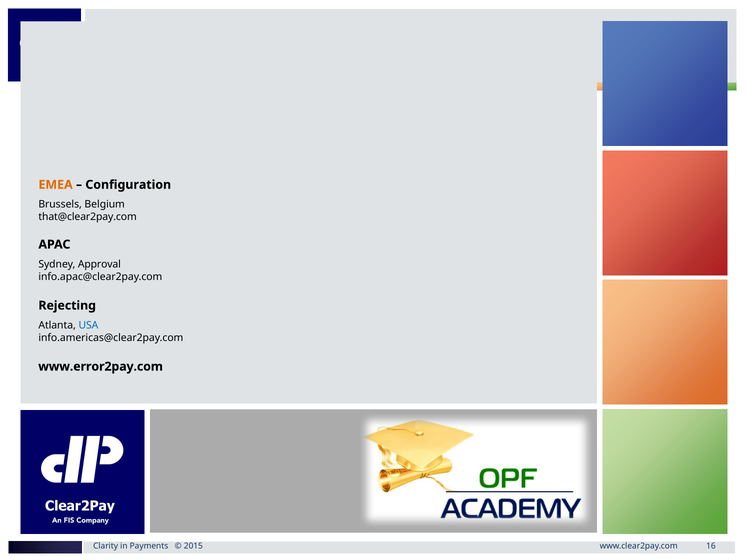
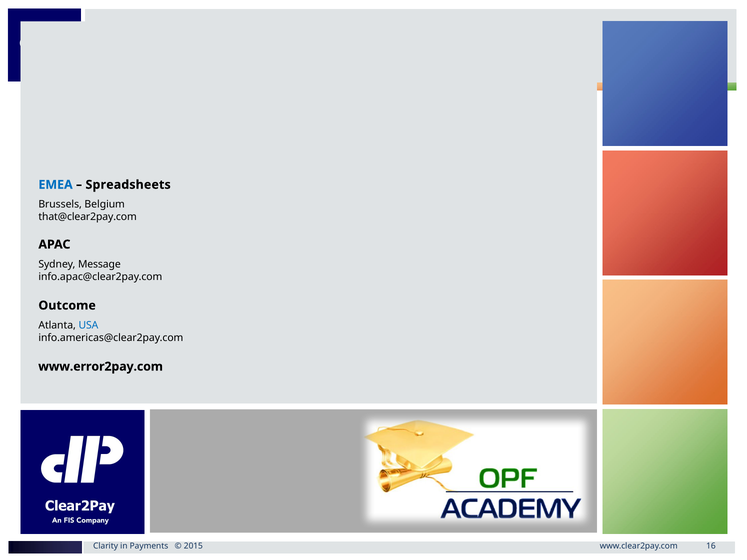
EMEA colour: orange -> blue (56, 185)
Configuration: Configuration -> Spreadsheets (128, 185)
Approval: Approval -> Message (99, 264)
Rejecting: Rejecting -> Outcome (67, 306)
